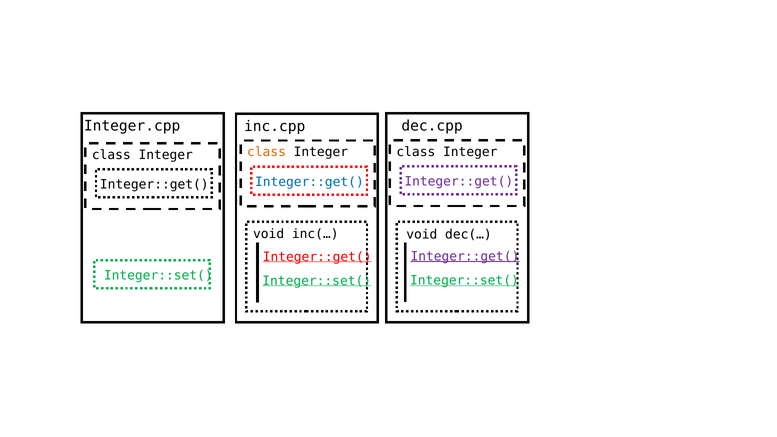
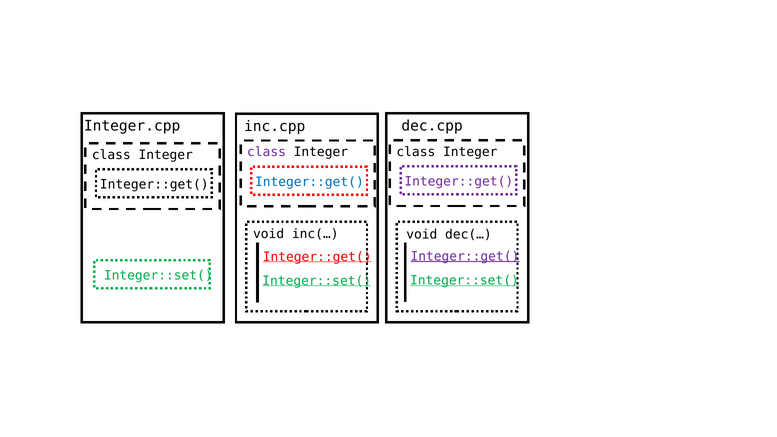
class colour: orange -> purple (267, 152)
